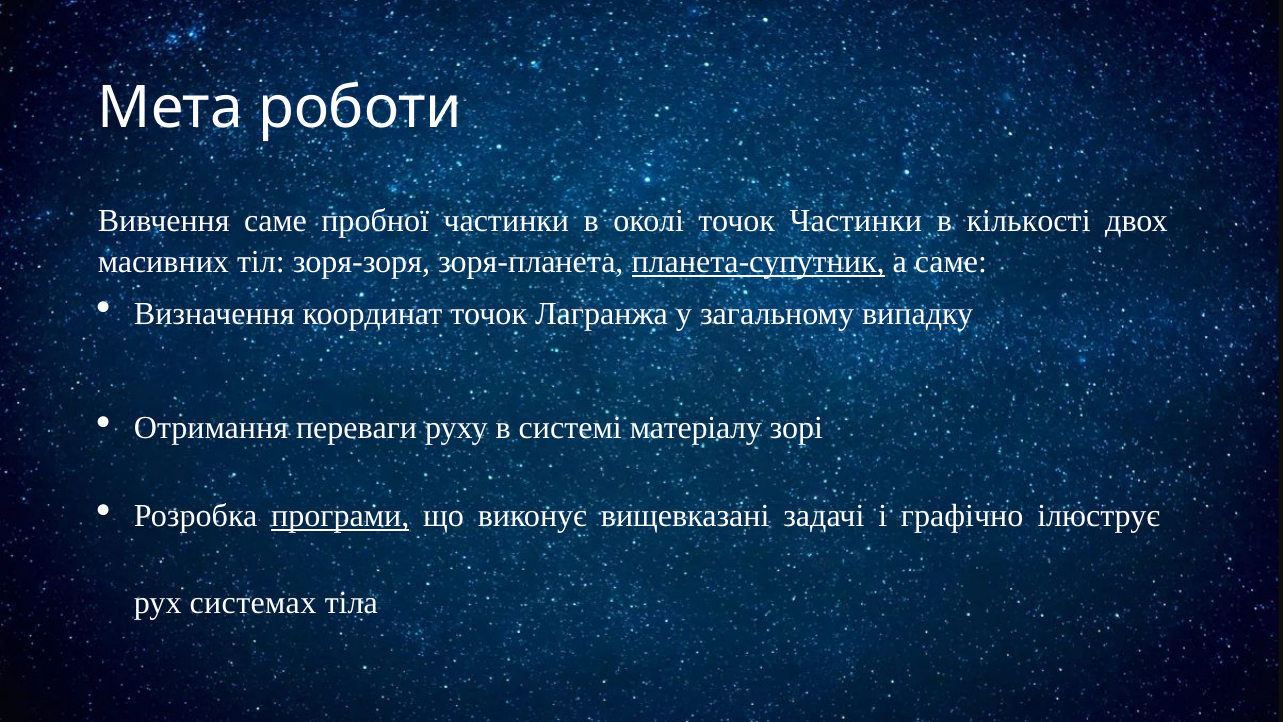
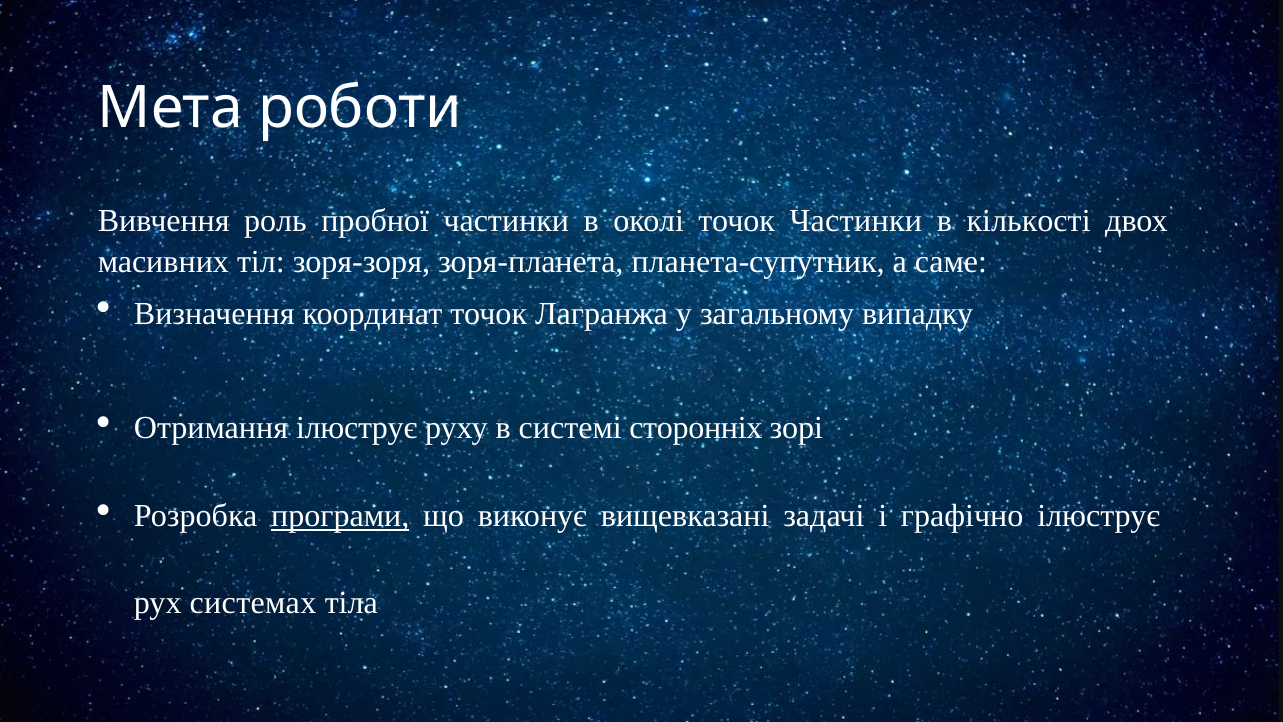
Вивчення саме: саме -> роль (275, 221)
планета-супутник underline: present -> none (758, 262)
Отримання переваги: переваги -> ілюструє (357, 428)
матеріалу: матеріалу -> сторонніх (696, 428)
